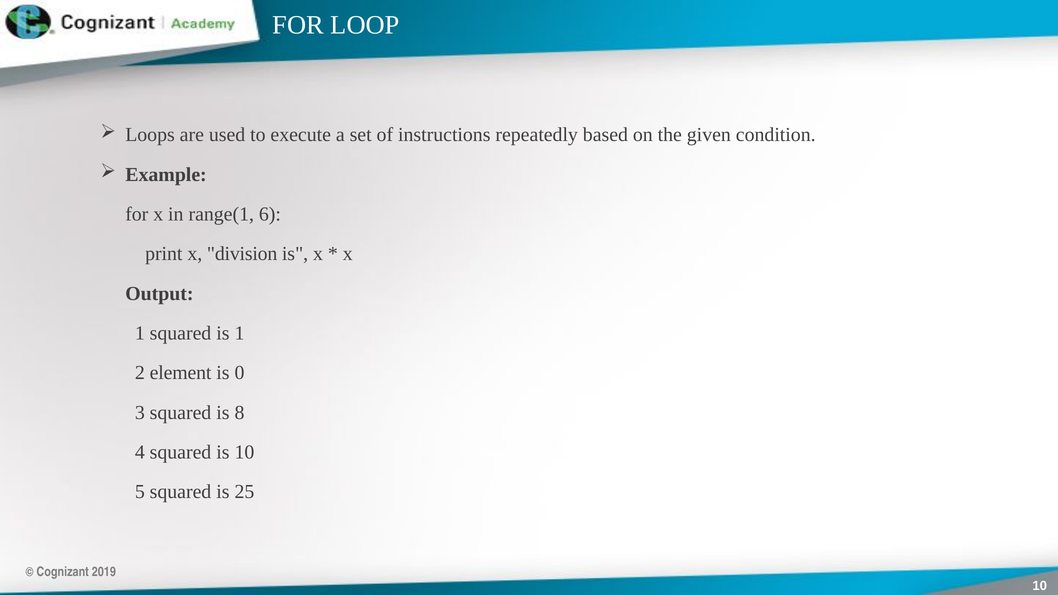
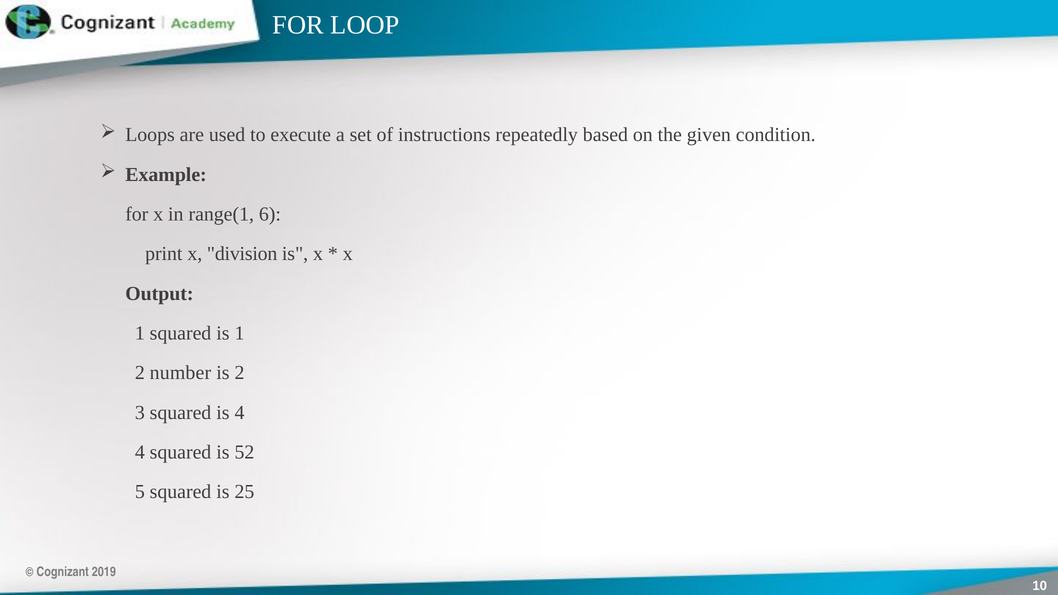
element: element -> number (180, 373)
is 0: 0 -> 2 (239, 373)
is 8: 8 -> 4 (239, 413)
is 10: 10 -> 52 (244, 452)
